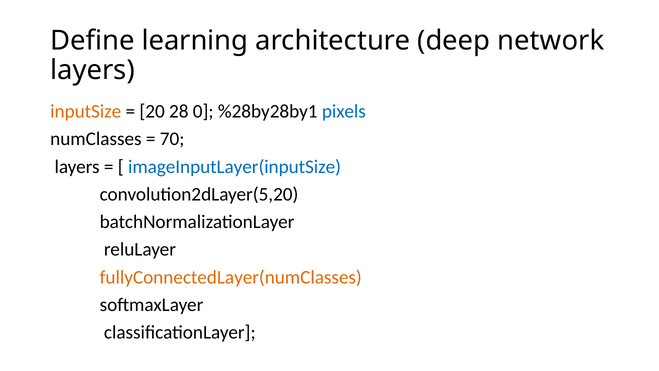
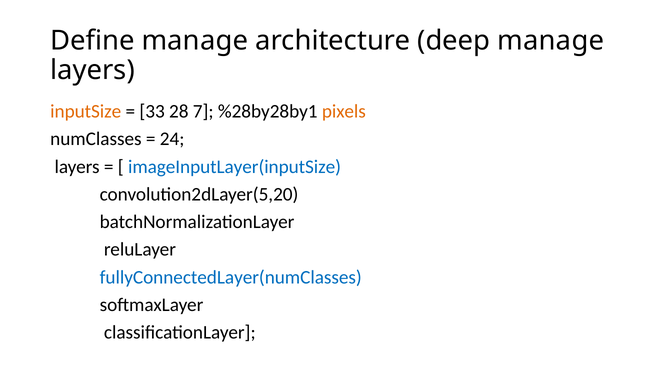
Define learning: learning -> manage (195, 41)
deep network: network -> manage (551, 41)
20: 20 -> 33 (152, 111)
0: 0 -> 7 (203, 111)
pixels colour: blue -> orange (344, 111)
70: 70 -> 24 (172, 139)
fullyConnectedLayer(numClasses colour: orange -> blue (231, 277)
